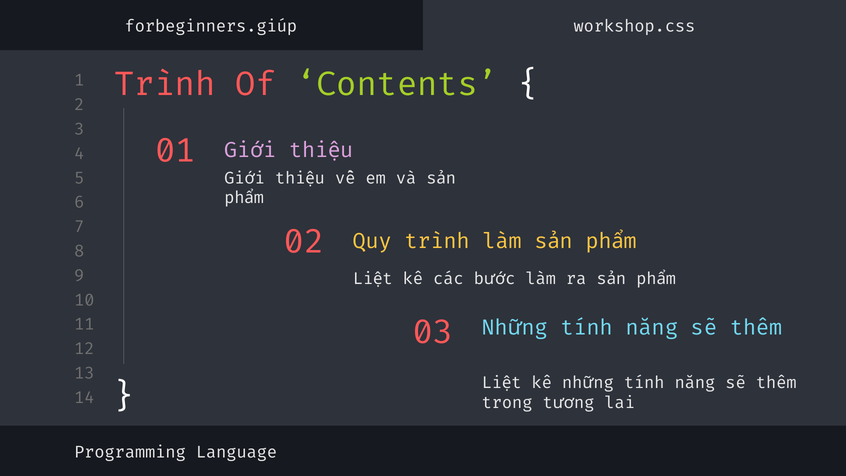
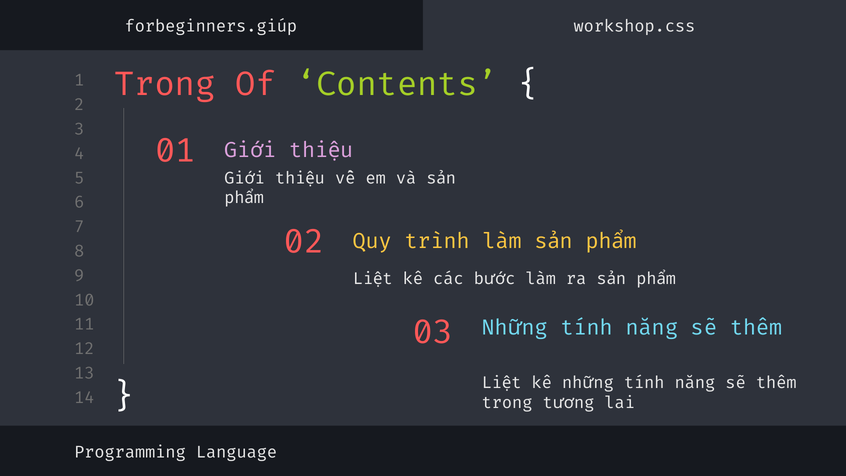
Trình: Trình -> Trong (165, 84)
